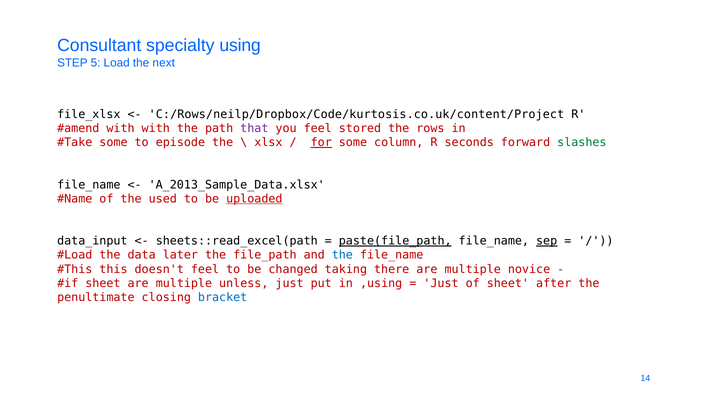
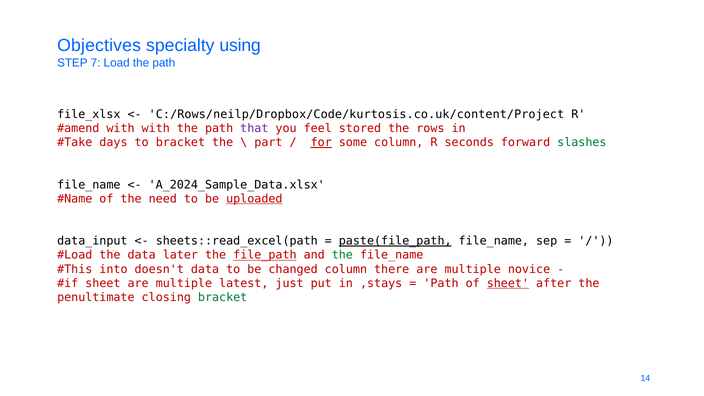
Consultant: Consultant -> Objectives (99, 46)
5: 5 -> 7 (96, 63)
Load the next: next -> path (164, 63)
some: some -> days (113, 143)
to episode: episode -> bracket (180, 143)
xlsx: xlsx -> part (268, 143)
A_2013_Sample_Data.xlsx: A_2013_Sample_Data.xlsx -> A_2024_Sample_Data.xlsx (237, 185)
used: used -> need (163, 199)
sep underline: present -> none (547, 241)
file_path underline: none -> present (265, 255)
the colour: blue -> green (342, 255)
this: this -> into (113, 269)
doesn't feel: feel -> data (205, 269)
changed taking: taking -> column (346, 269)
unless: unless -> latest (244, 283)
,using: ,using -> ,stays (381, 283)
Just: Just -> Path (441, 283)
sheet underline: none -> present (508, 283)
bracket colour: blue -> green (223, 297)
